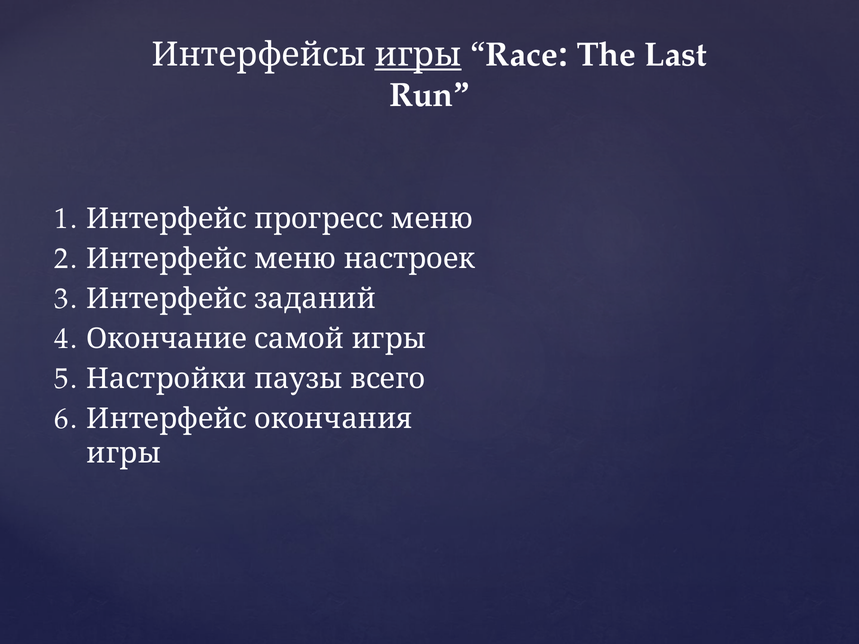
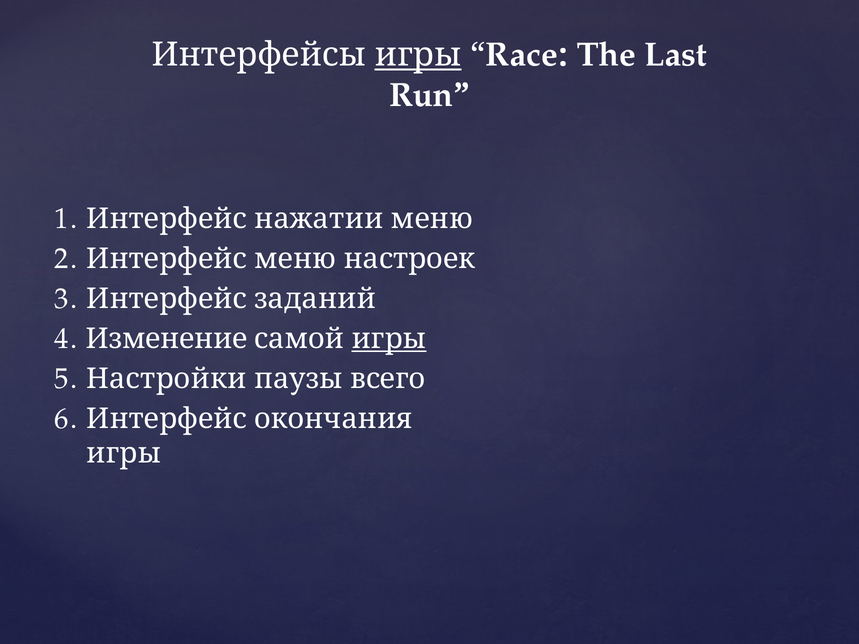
прогресс: прогресс -> нажатии (319, 219)
Окончание: Окончание -> Изменение (167, 339)
игры underline: none -> present (389, 339)
